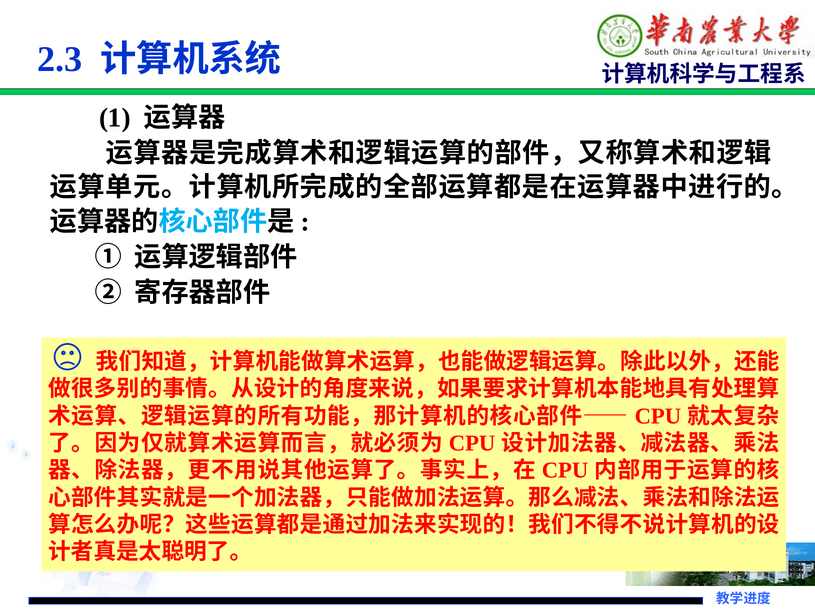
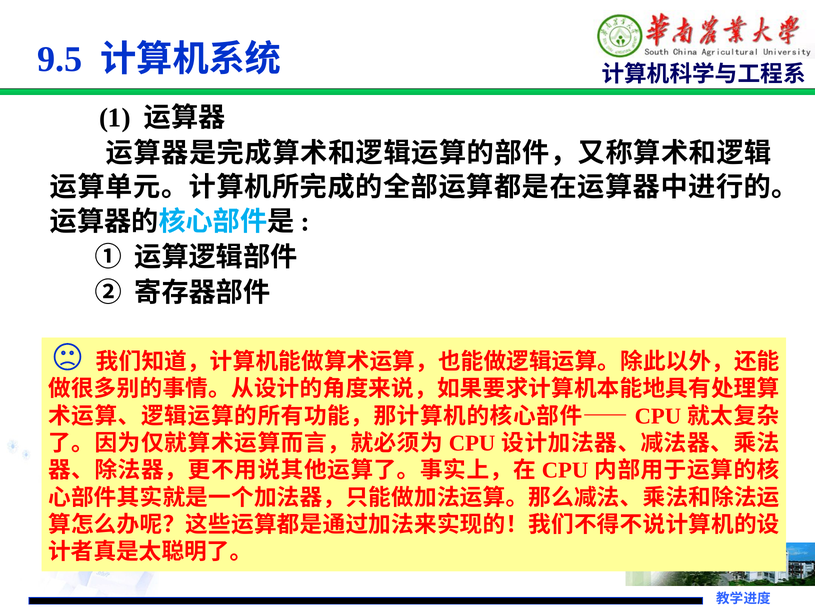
2.3: 2.3 -> 9.5 (60, 60)
